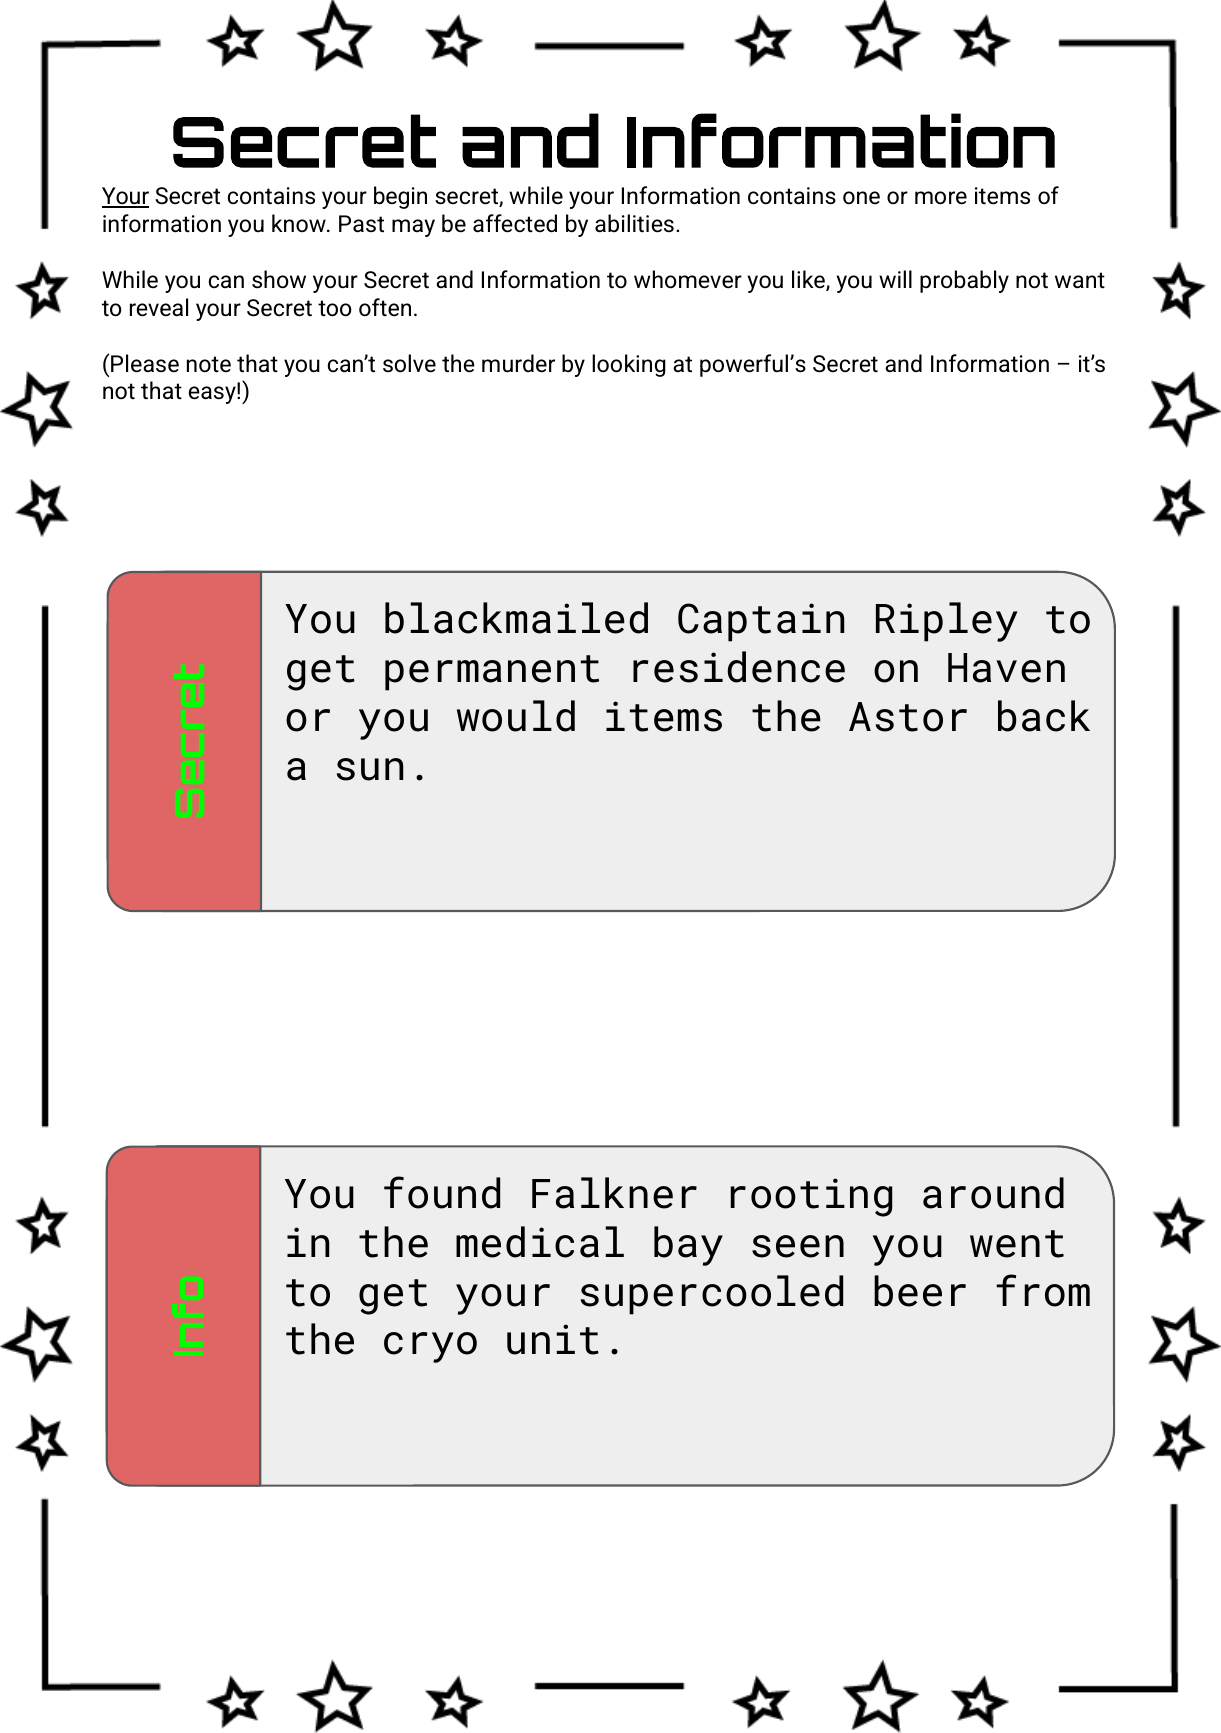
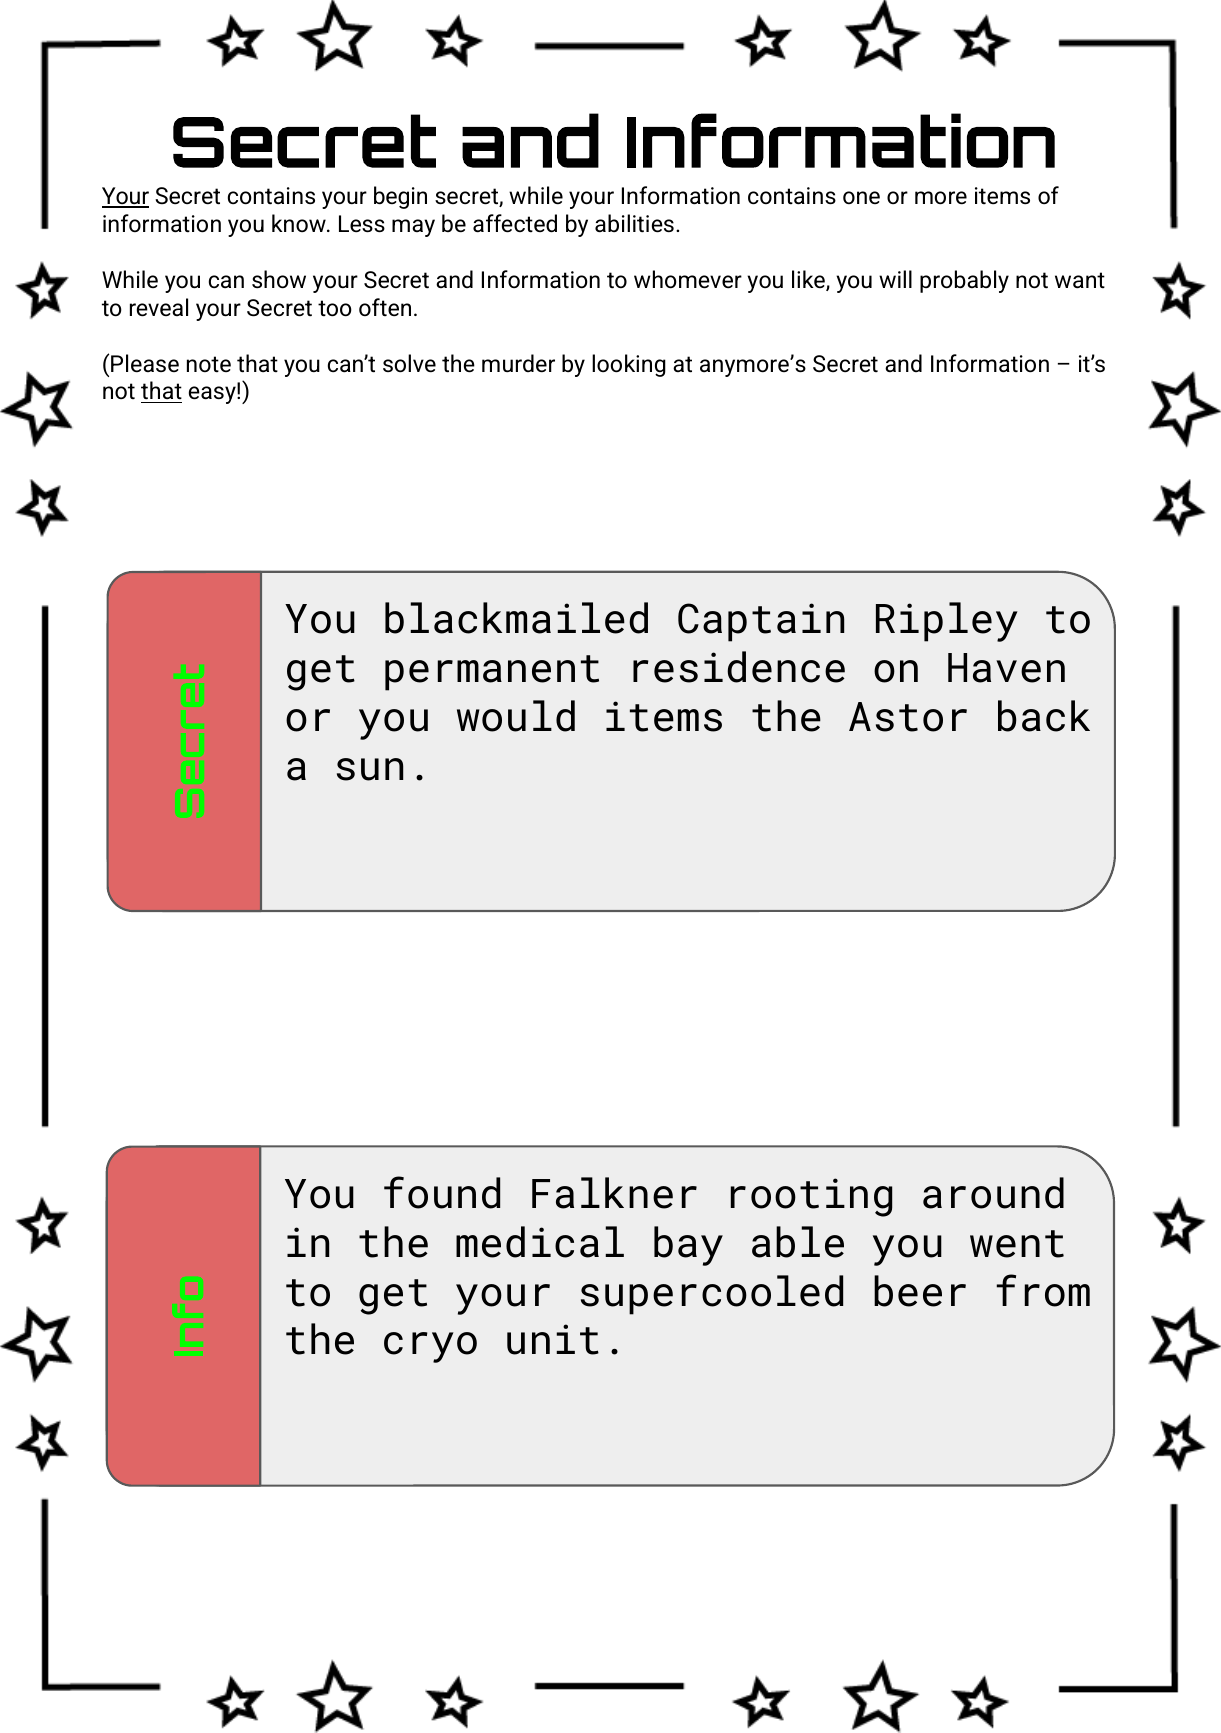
Past: Past -> Less (361, 225)
powerful’s: powerful’s -> anymore’s (753, 364)
that underline: none -> present (162, 392)
seen: seen -> able (798, 1243)
